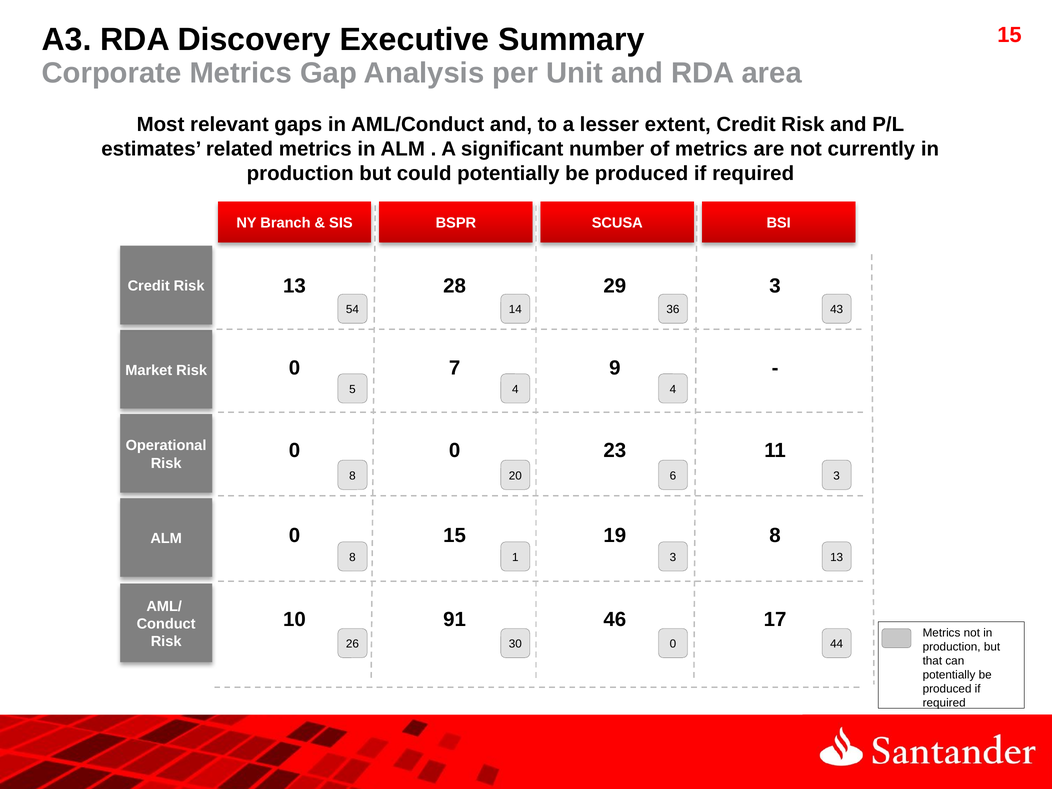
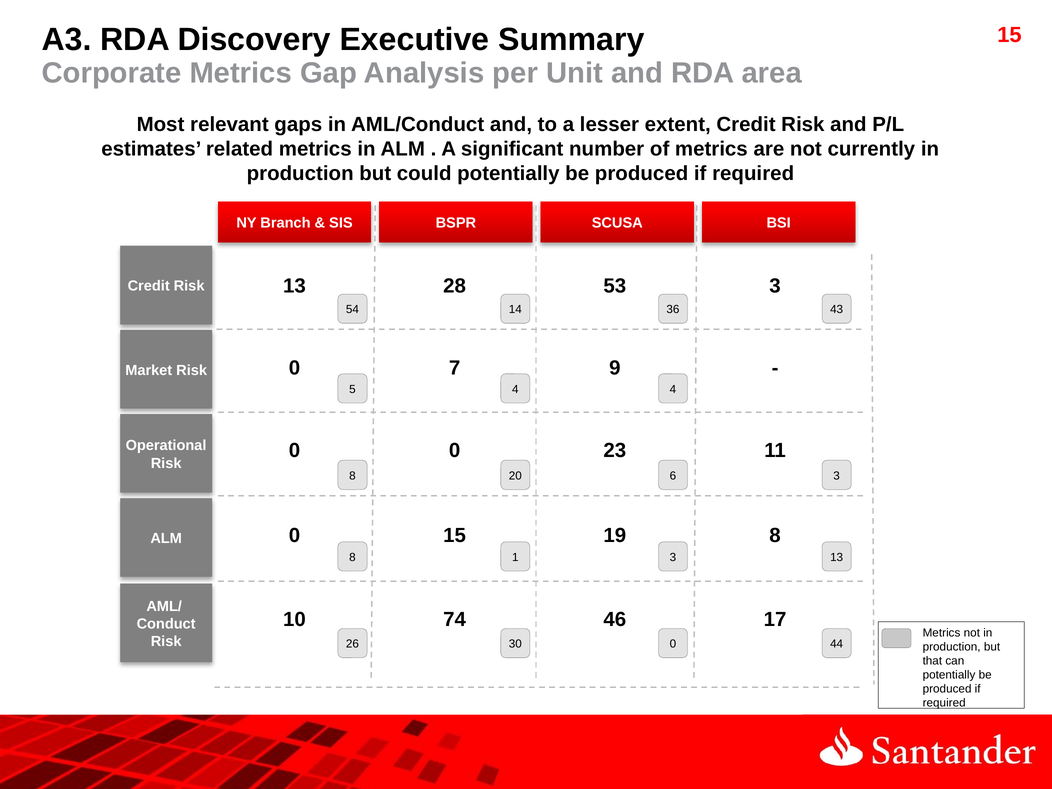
29: 29 -> 53 (615, 286)
91: 91 -> 74 (455, 620)
